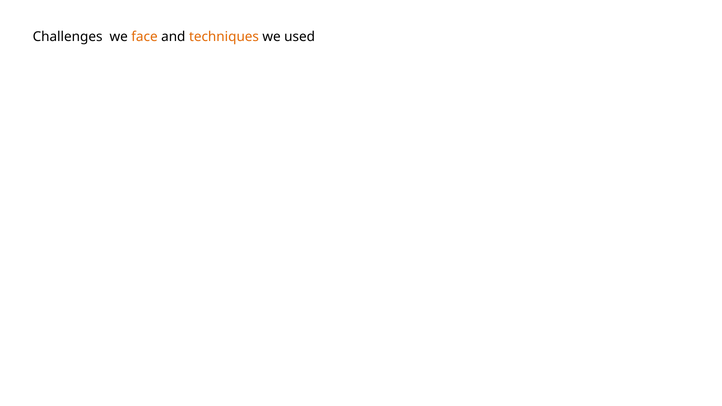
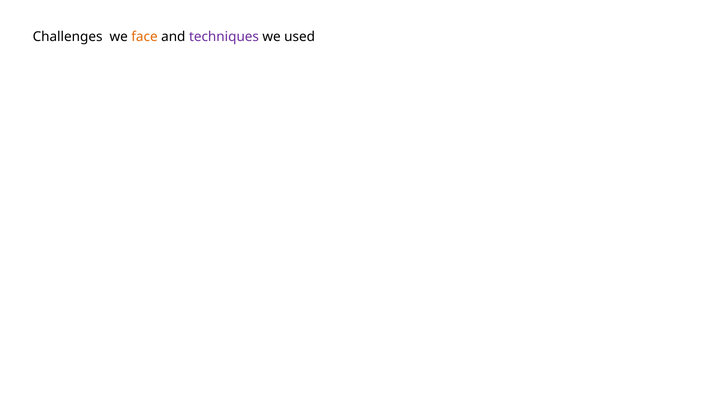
techniques colour: orange -> purple (224, 37)
